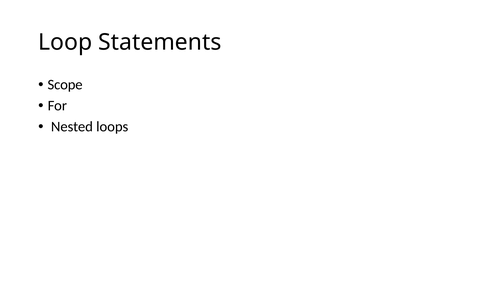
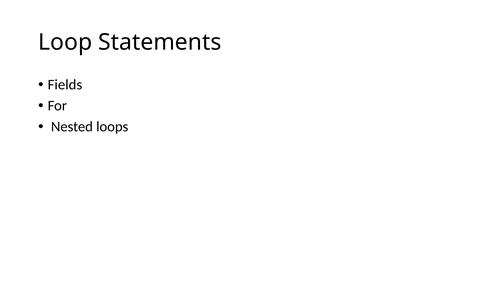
Scope: Scope -> Fields (65, 85)
